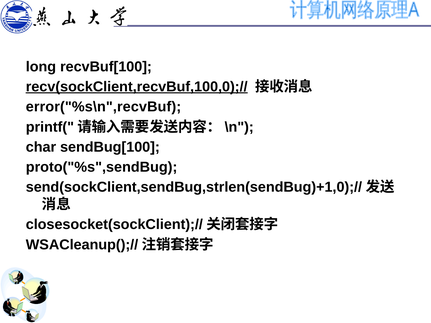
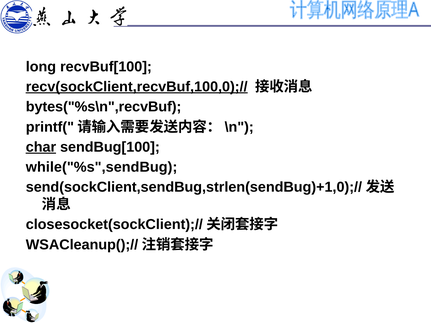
error("%s\n",recvBuf: error("%s\n",recvBuf -> bytes("%s\n",recvBuf (104, 107)
char underline: none -> present (41, 147)
proto("%s",sendBug: proto("%s",sendBug -> while("%s",sendBug (102, 167)
